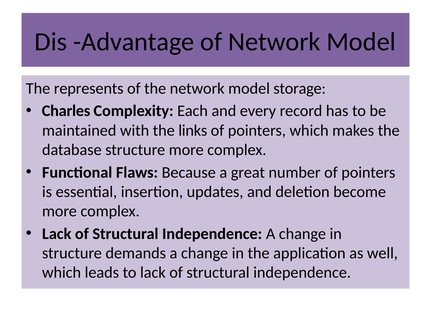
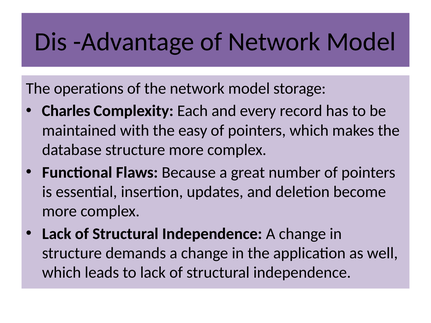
represents: represents -> operations (89, 88)
links: links -> easy (193, 130)
